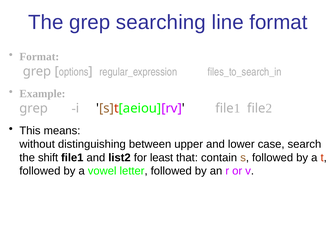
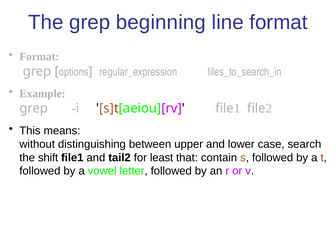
searching: searching -> beginning (161, 22)
list2: list2 -> tail2 (120, 158)
